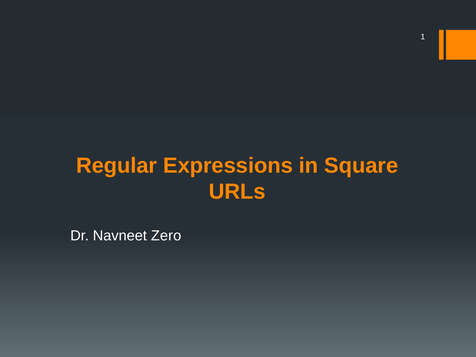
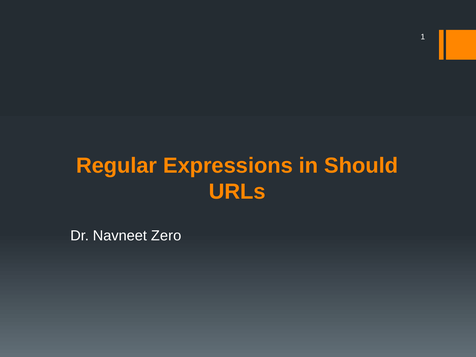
Square: Square -> Should (361, 165)
